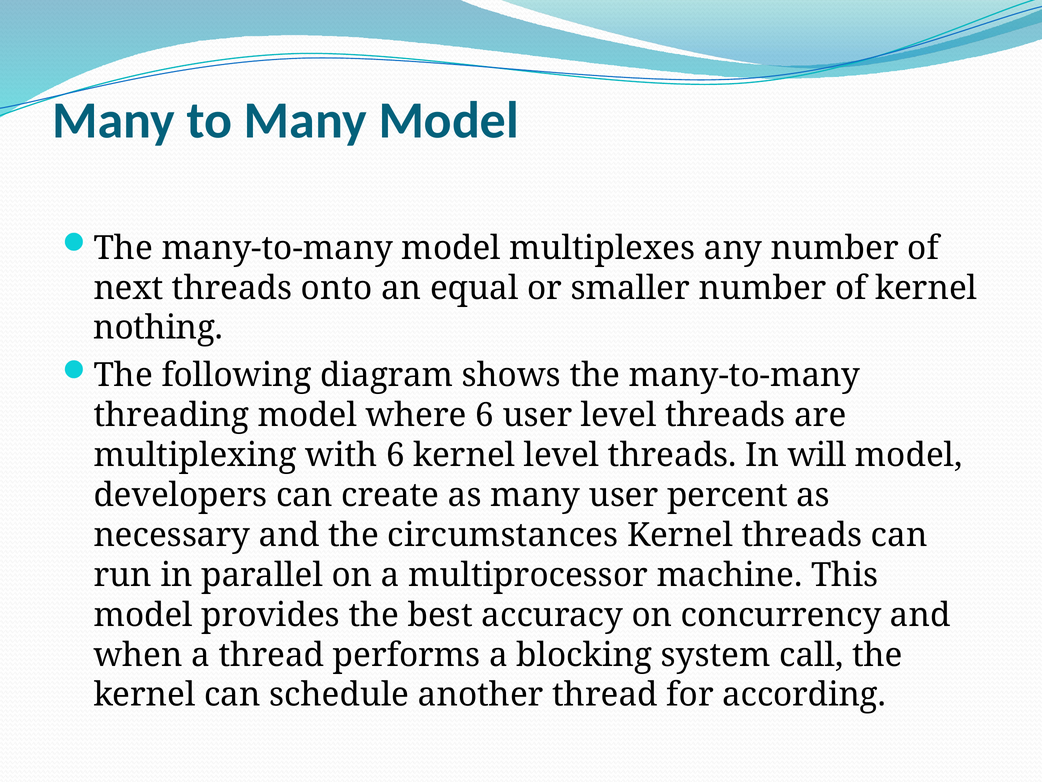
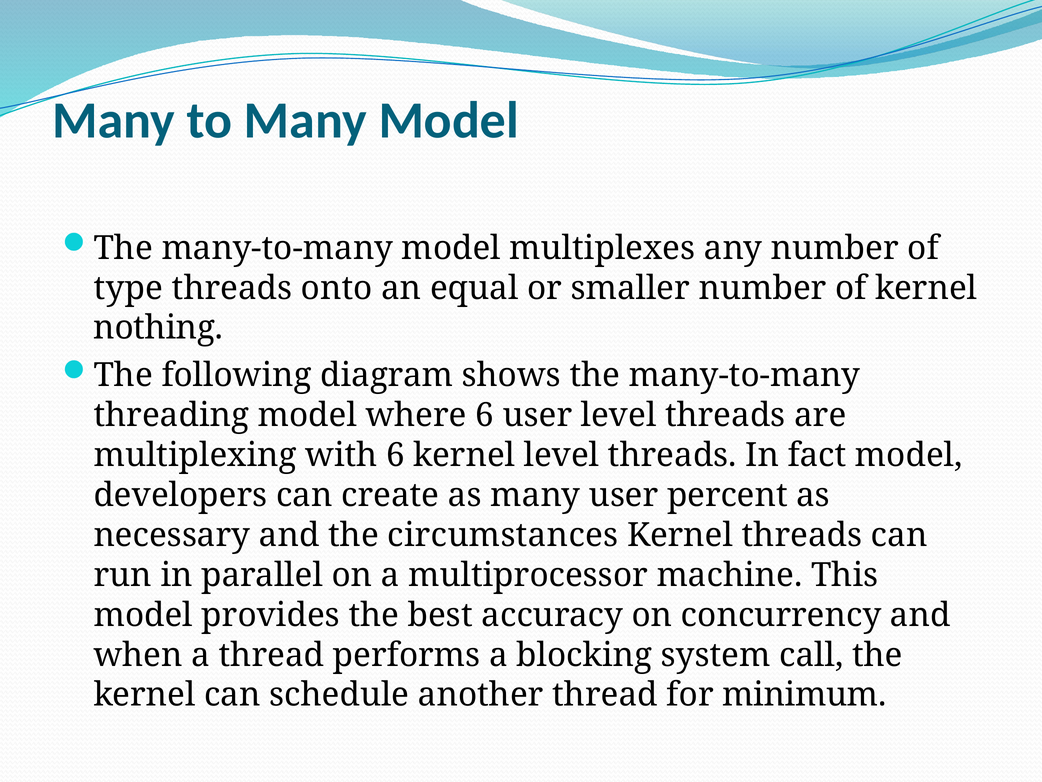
next: next -> type (128, 288)
will: will -> fact (817, 455)
according: according -> minimum (804, 695)
